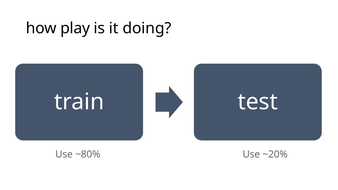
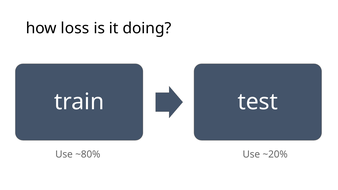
play: play -> loss (75, 28)
